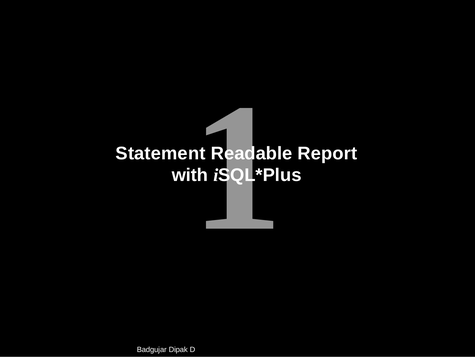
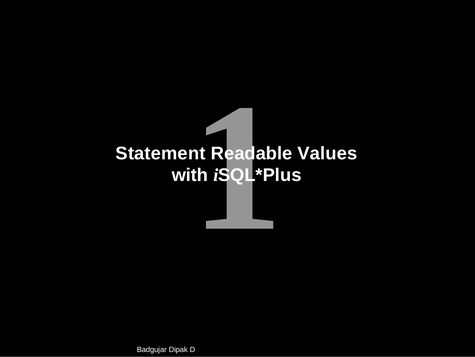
Report: Report -> Values (327, 153)
